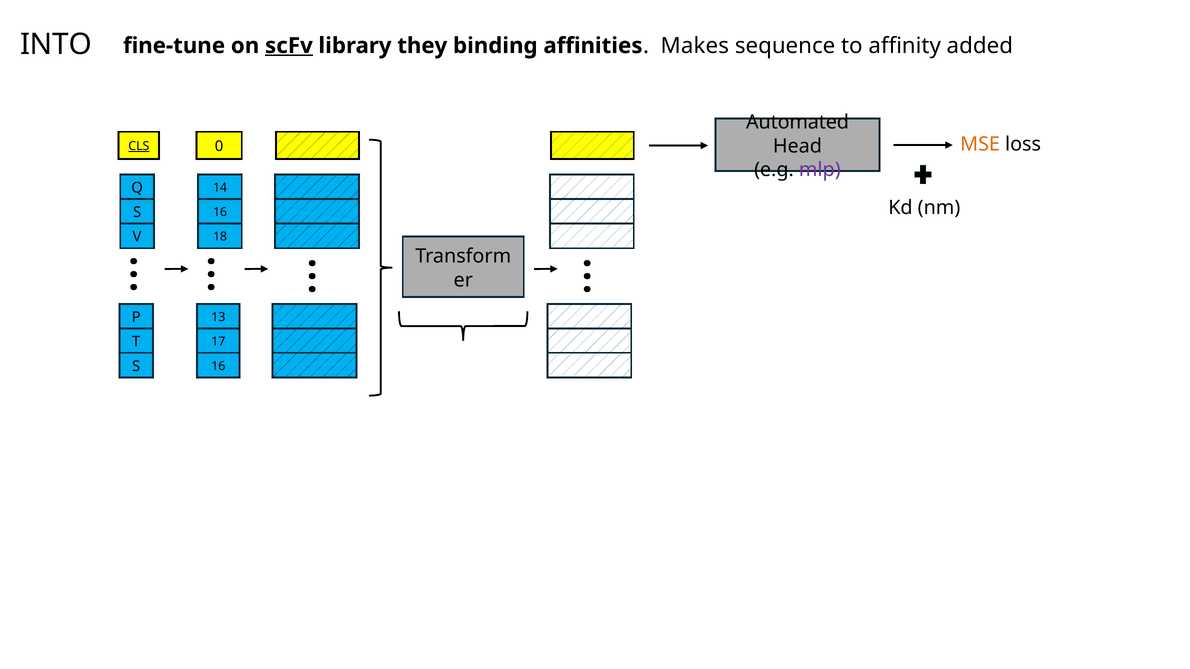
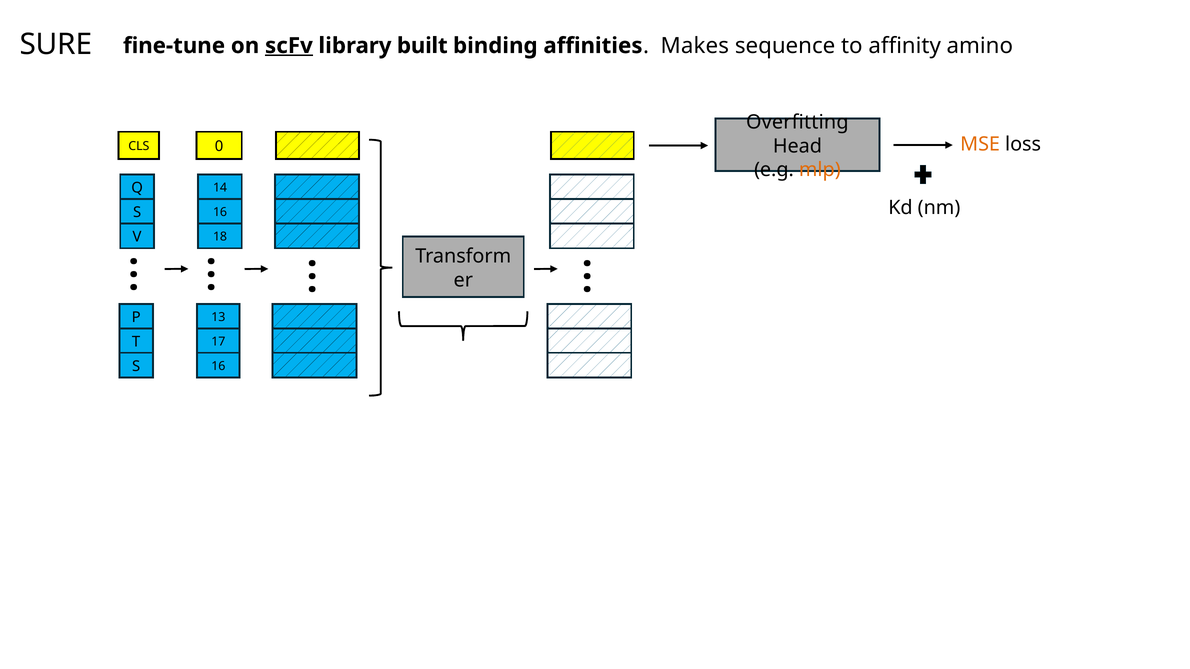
INTO: INTO -> SURE (56, 44)
they: they -> built (422, 46)
added: added -> amino (980, 46)
Automated: Automated -> Overfitting (797, 122)
CLS underline: present -> none (139, 146)
mlp colour: purple -> orange (820, 170)
